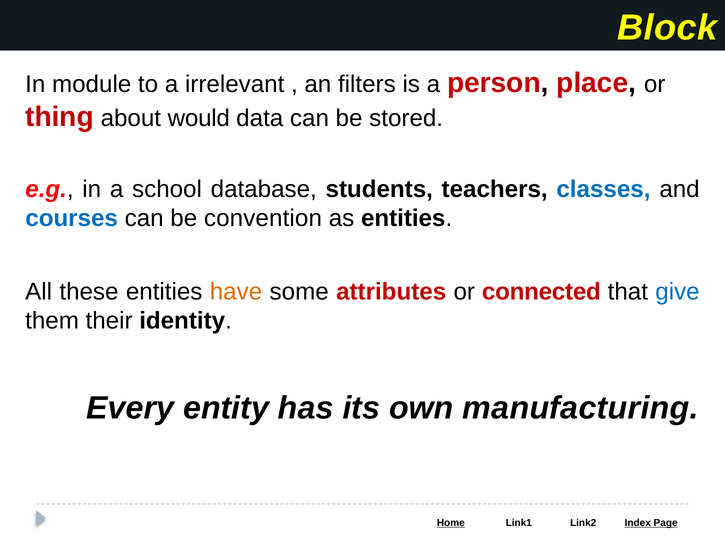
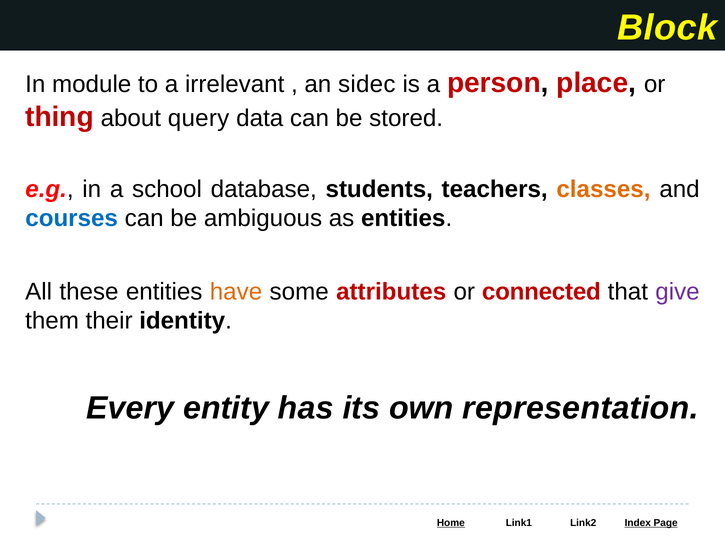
filters: filters -> sidec (367, 84)
would: would -> query (199, 118)
classes colour: blue -> orange (603, 189)
convention: convention -> ambiguous (263, 218)
give colour: blue -> purple (678, 292)
manufacturing: manufacturing -> representation (581, 408)
